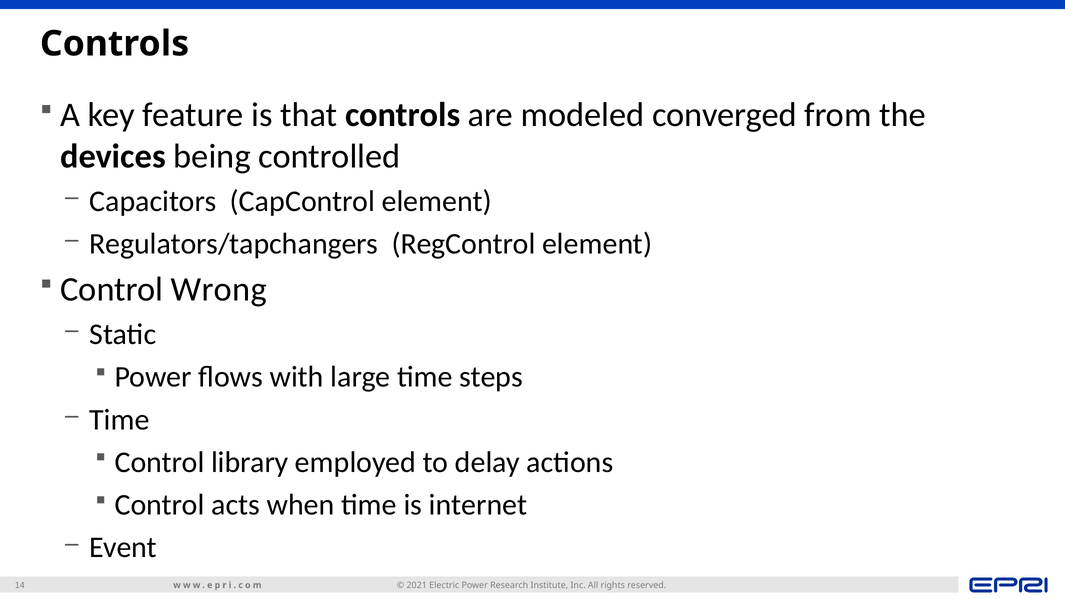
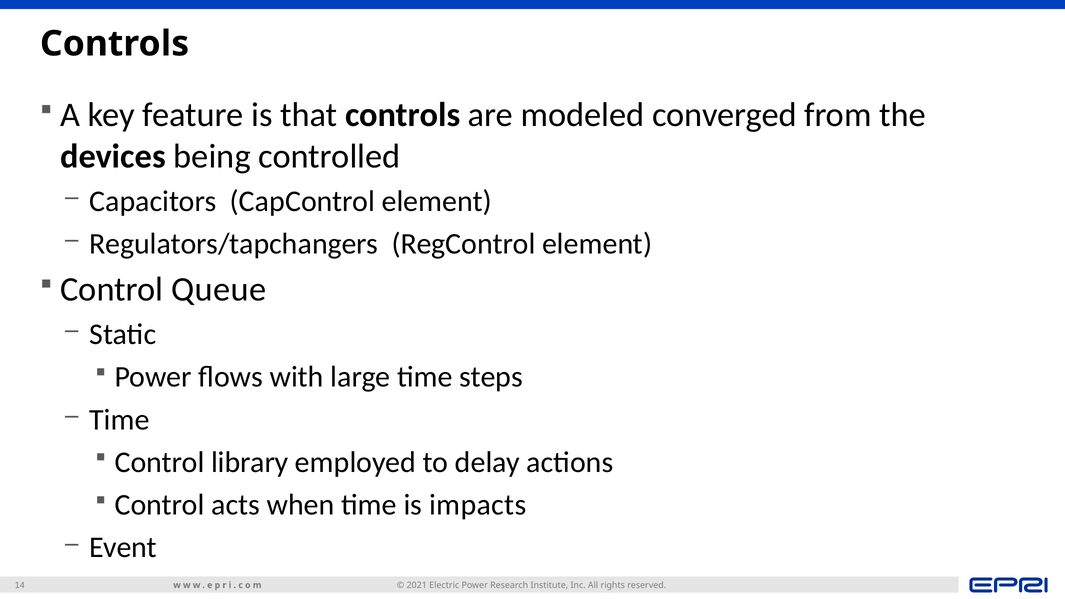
Wrong: Wrong -> Queue (219, 289)
internet: internet -> impacts (478, 505)
